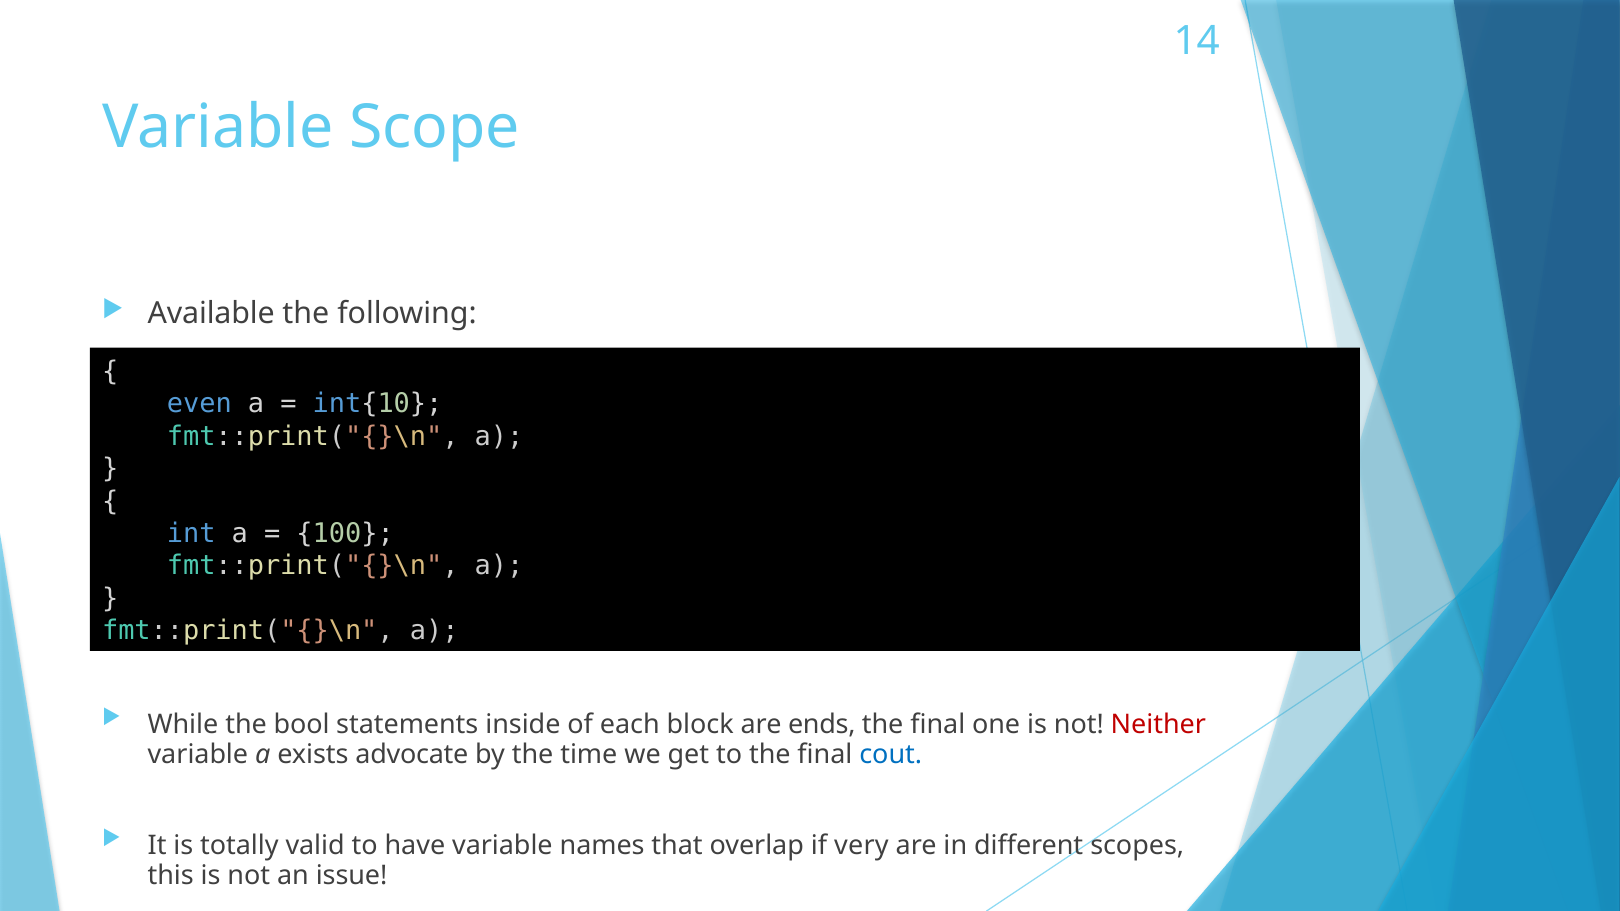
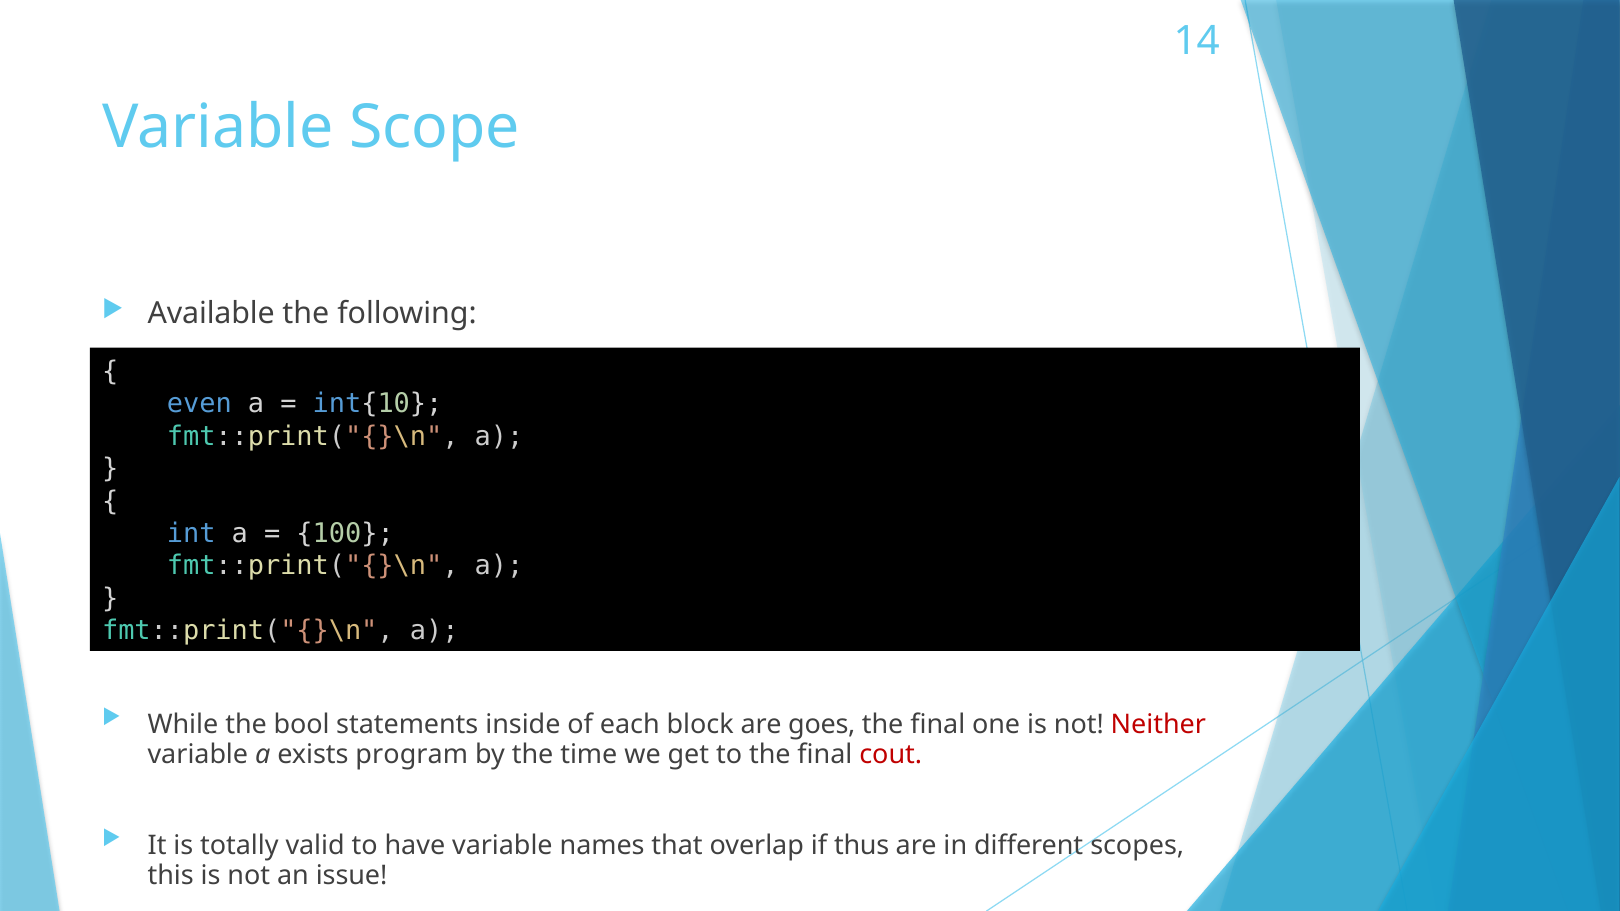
ends: ends -> goes (822, 725)
advocate: advocate -> program (412, 754)
cout colour: blue -> red (891, 754)
very: very -> thus (862, 846)
